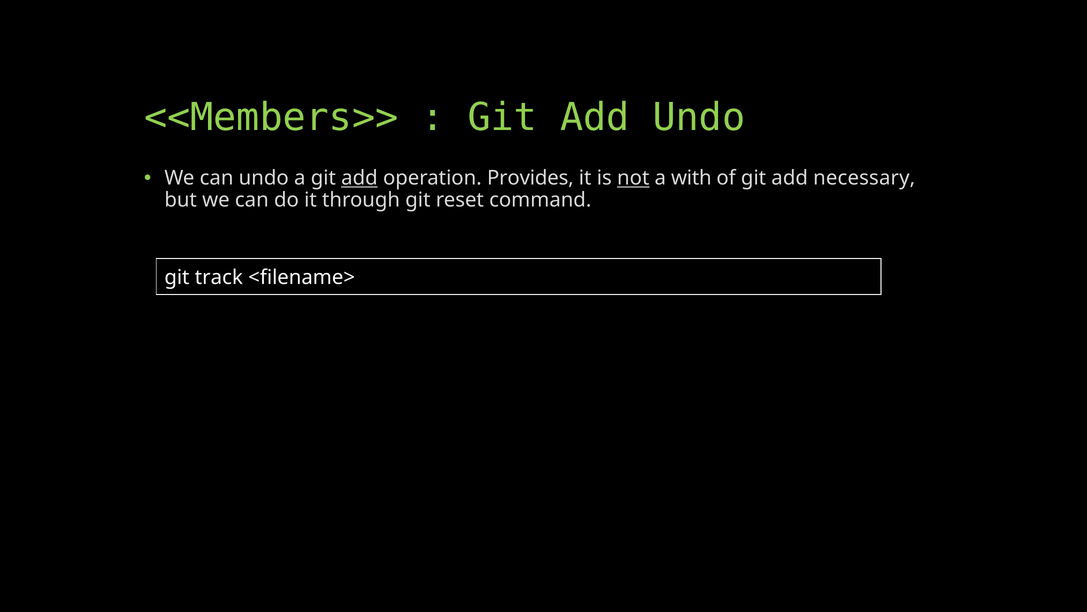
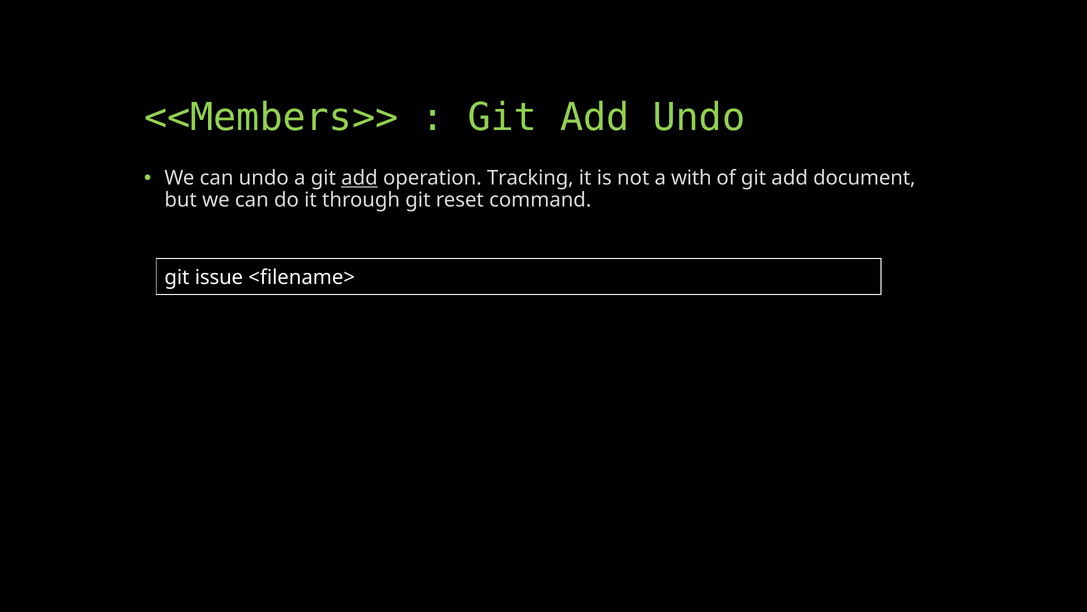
Provides: Provides -> Tracking (530, 178)
not underline: present -> none (633, 178)
necessary: necessary -> document (864, 178)
track: track -> issue (219, 277)
